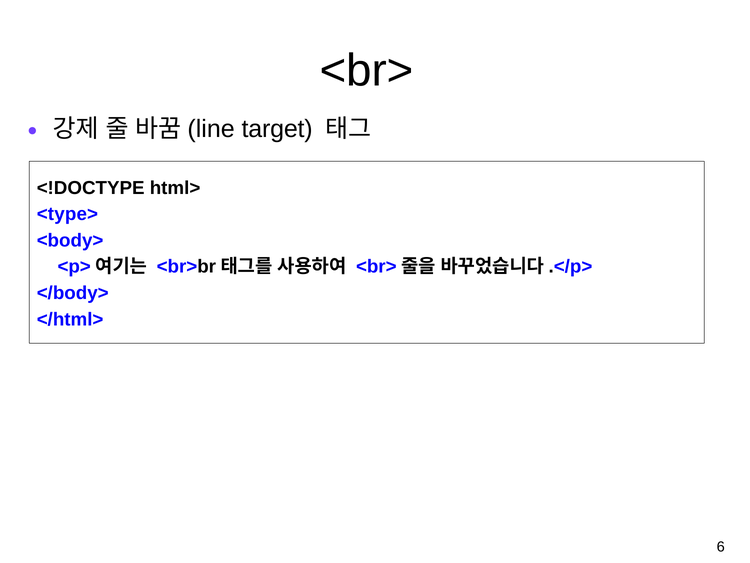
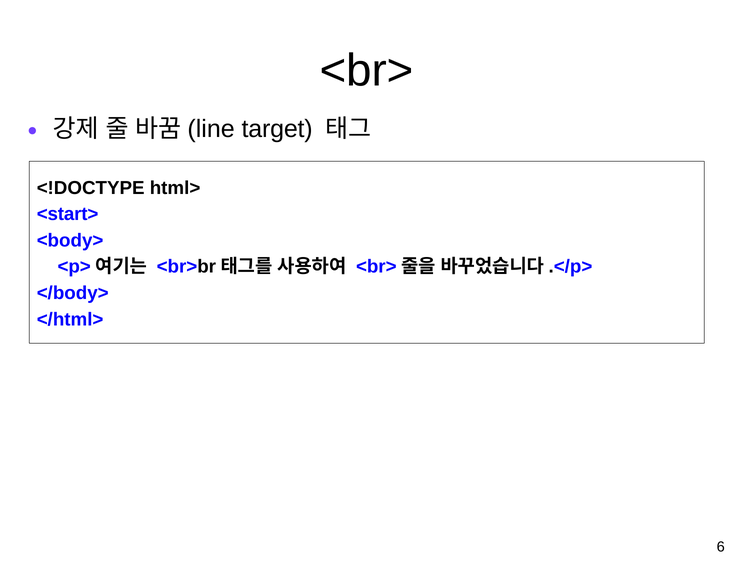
<type>: <type> -> <start> (68, 214)
